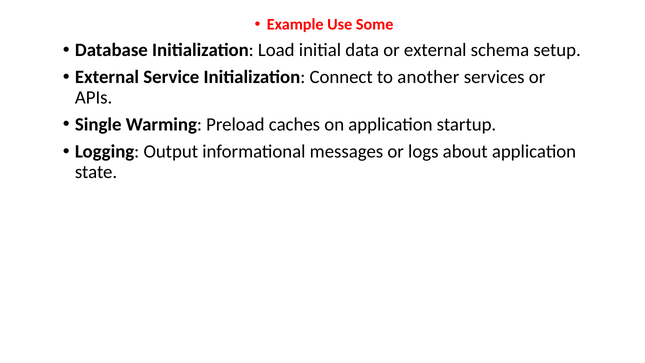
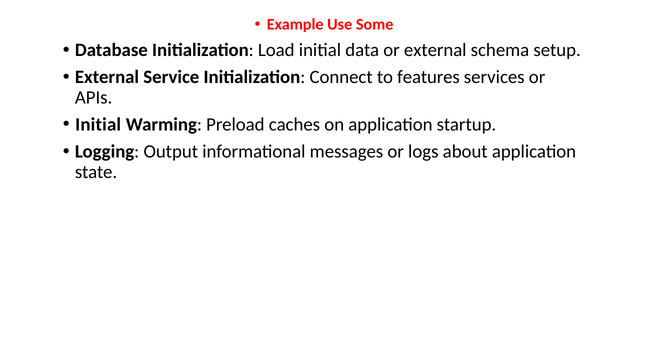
another: another -> features (428, 77)
Single: Single -> Initial (98, 124)
